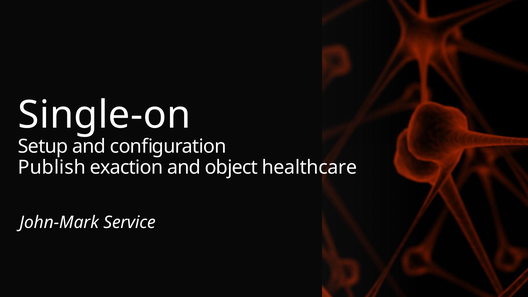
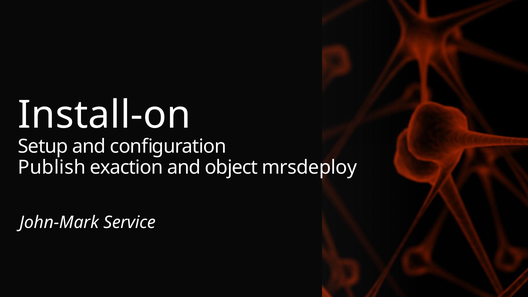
Single-on: Single-on -> Install-on (104, 115)
healthcare: healthcare -> mrsdeploy (309, 167)
